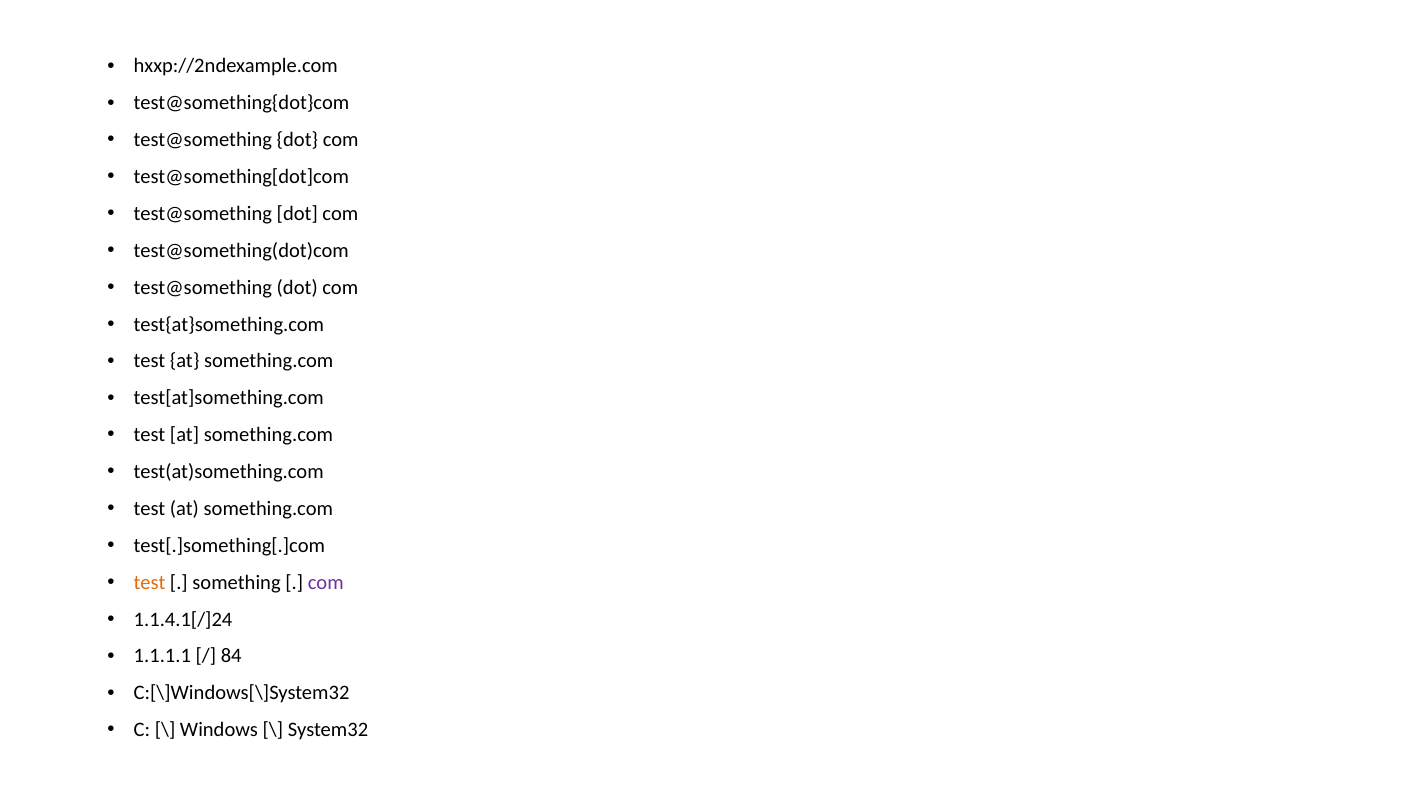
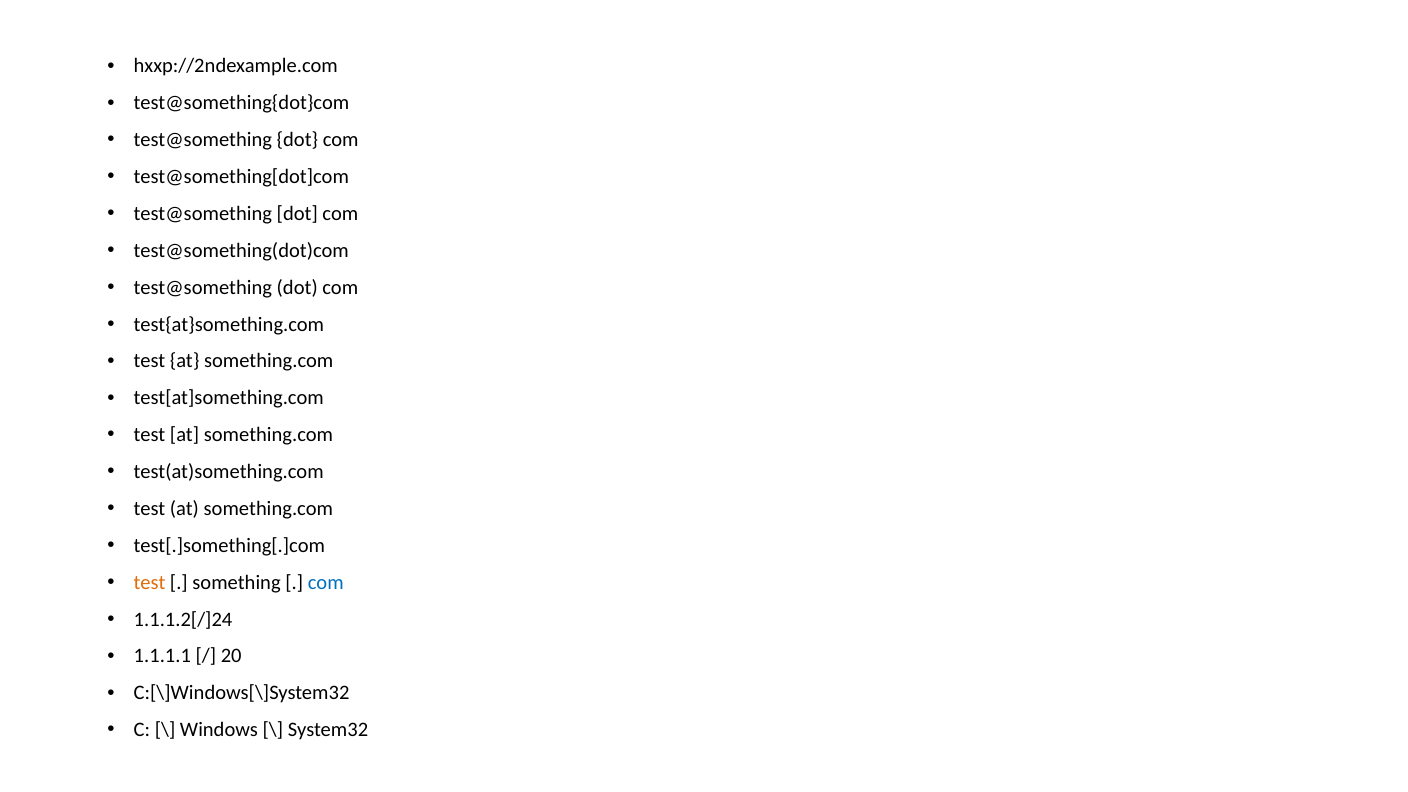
com colour: purple -> blue (326, 582)
1.1.4.1[/]24: 1.1.4.1[/]24 -> 1.1.1.2[/]24 (183, 619)
84: 84 -> 20 (231, 656)
